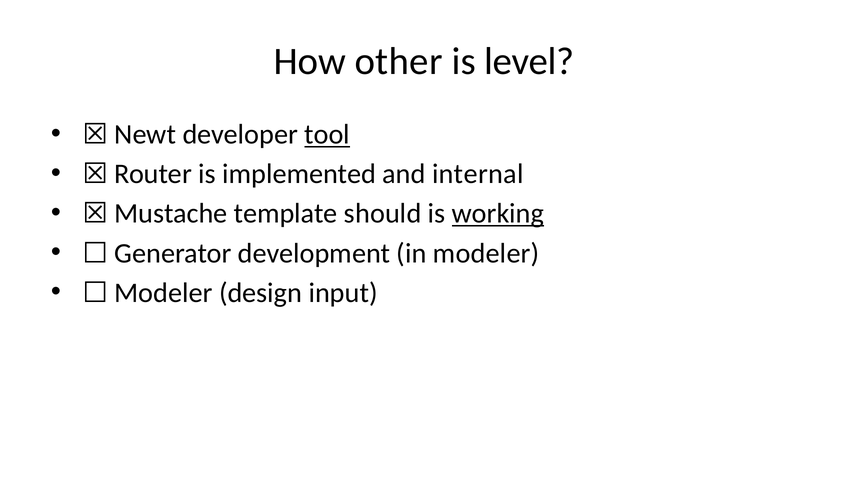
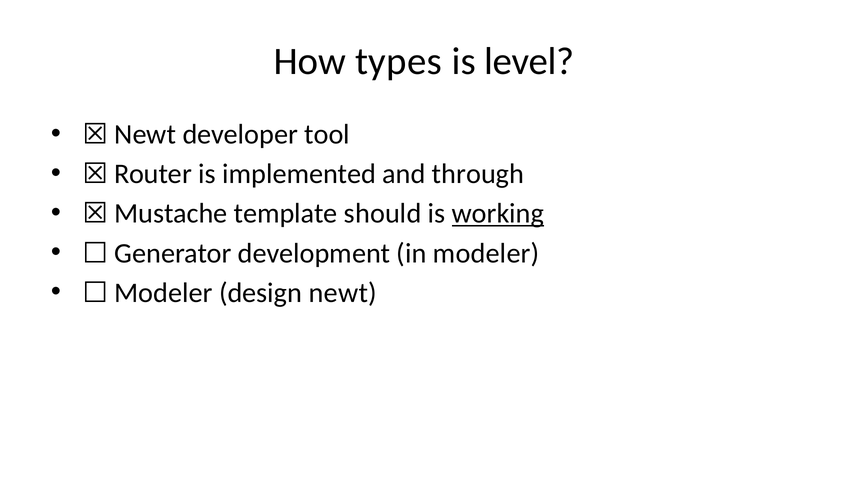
other: other -> types (399, 62)
tool underline: present -> none (327, 134)
internal: internal -> through (478, 174)
input: input -> newt (343, 293)
